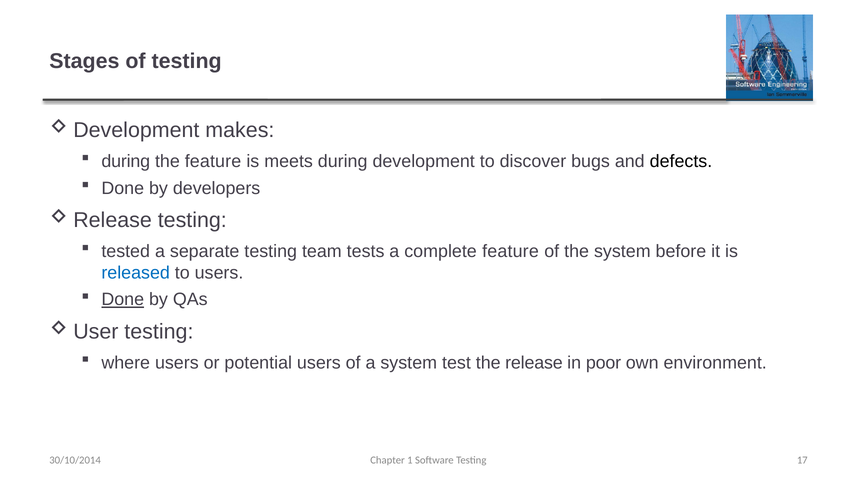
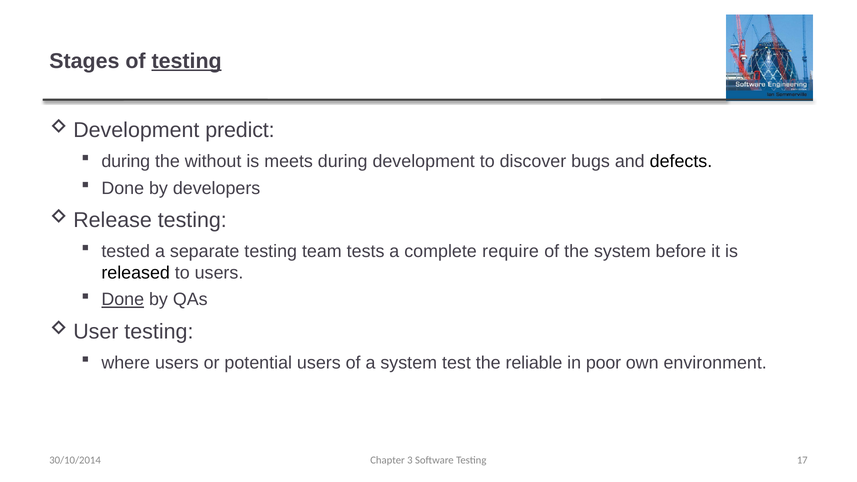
testing underline: none -> present (187, 61)
makes: makes -> predict (240, 130)
the feature: feature -> without (213, 161)
complete feature: feature -> require (510, 251)
released colour: blue -> black (136, 273)
release: release -> reliable (534, 363)
1: 1 -> 3 (410, 460)
